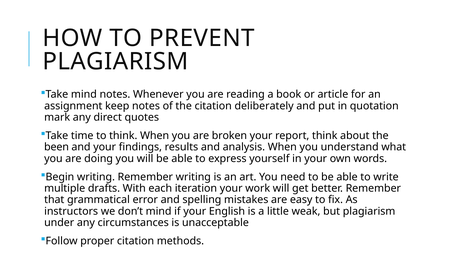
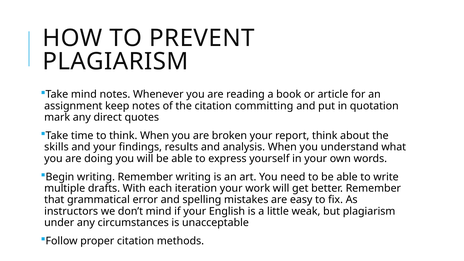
deliberately: deliberately -> committing (264, 106)
been: been -> skills (56, 147)
